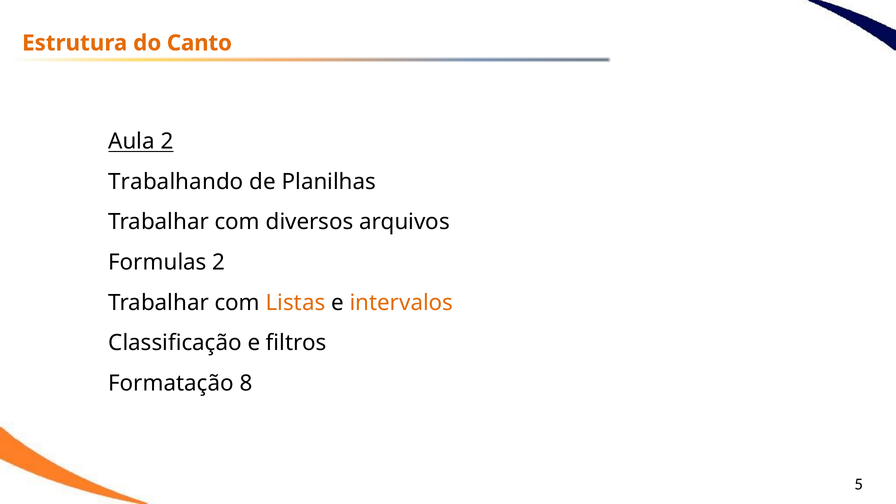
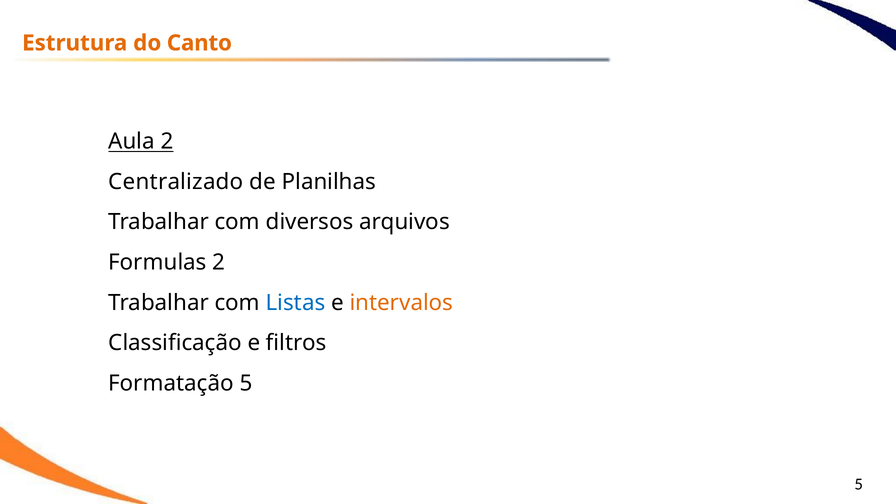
Trabalhando: Trabalhando -> Centralizado (176, 182)
Listas colour: orange -> blue (296, 303)
Formatação 8: 8 -> 5 (246, 383)
